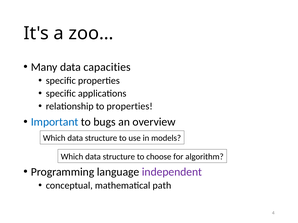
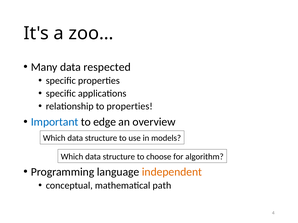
capacities: capacities -> respected (107, 67)
bugs: bugs -> edge (105, 122)
independent colour: purple -> orange (172, 172)
